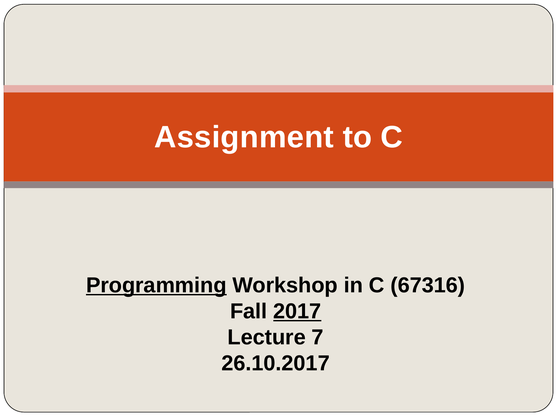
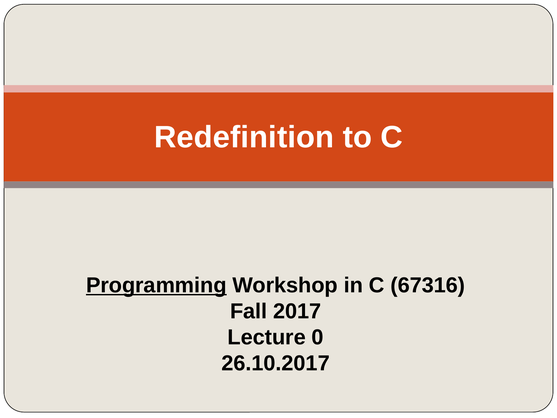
Assignment: Assignment -> Redefinition (244, 137)
2017 underline: present -> none (297, 311)
7: 7 -> 0 (318, 337)
